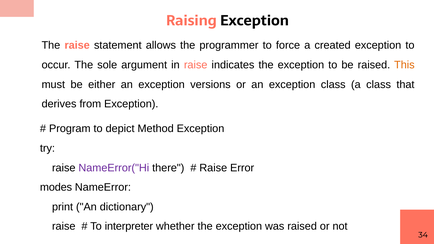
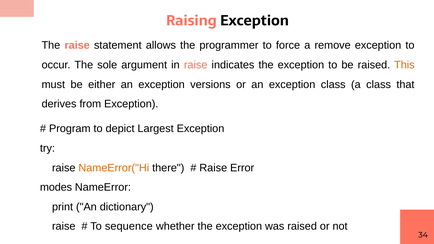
created: created -> remove (333, 45)
Method: Method -> Largest (156, 129)
NameError("Hi colour: purple -> orange (114, 168)
interpreter: interpreter -> sequence (129, 226)
